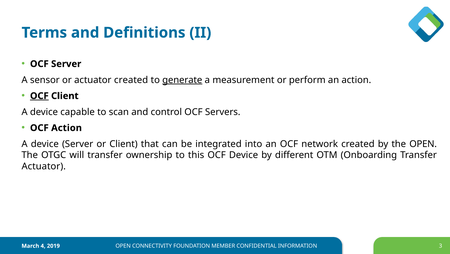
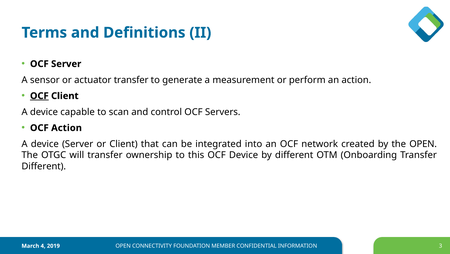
actuator created: created -> transfer (131, 80)
generate underline: present -> none (182, 80)
Actuator: Actuator -> Different (44, 166)
